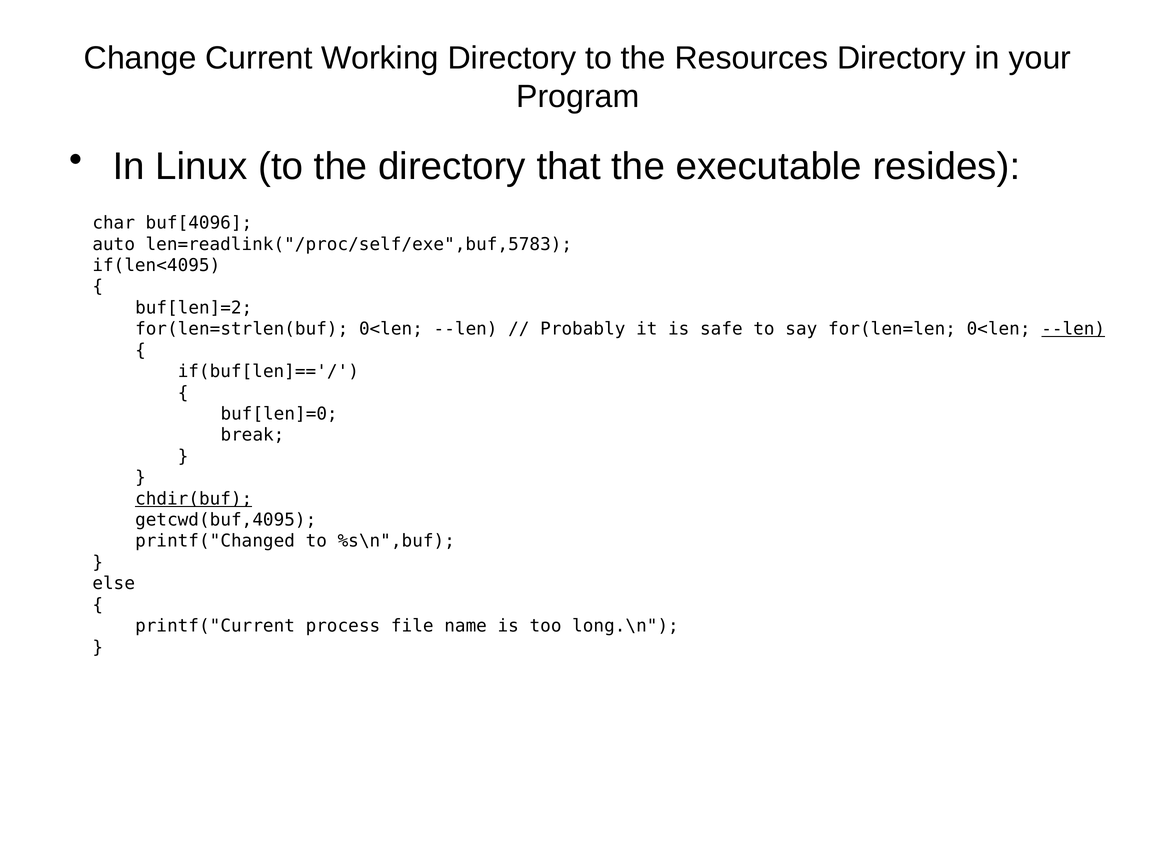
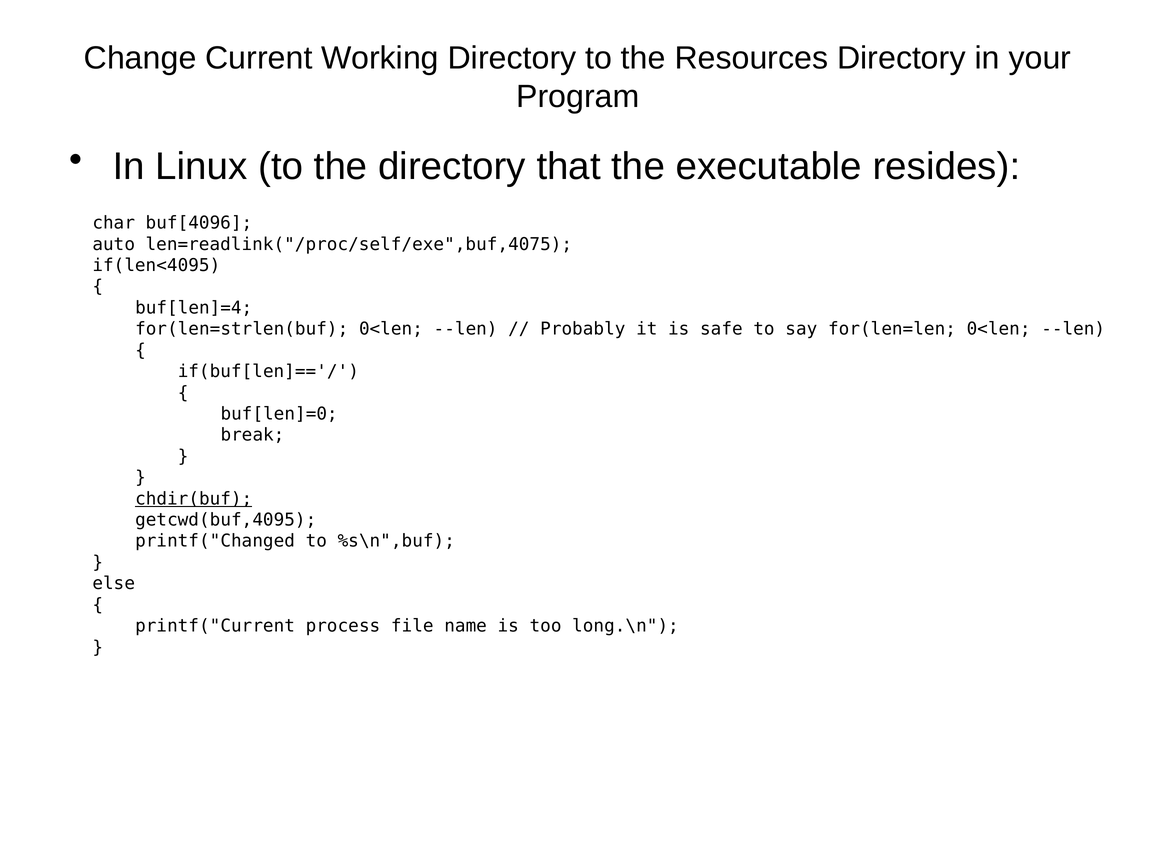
len=readlink("/proc/self/exe",buf,5783: len=readlink("/proc/self/exe",buf,5783 -> len=readlink("/proc/self/exe",buf,4075 (359, 244)
buf[len]=2: buf[len]=2 -> buf[len]=4 (194, 308)
--len underline: present -> none (1073, 329)
